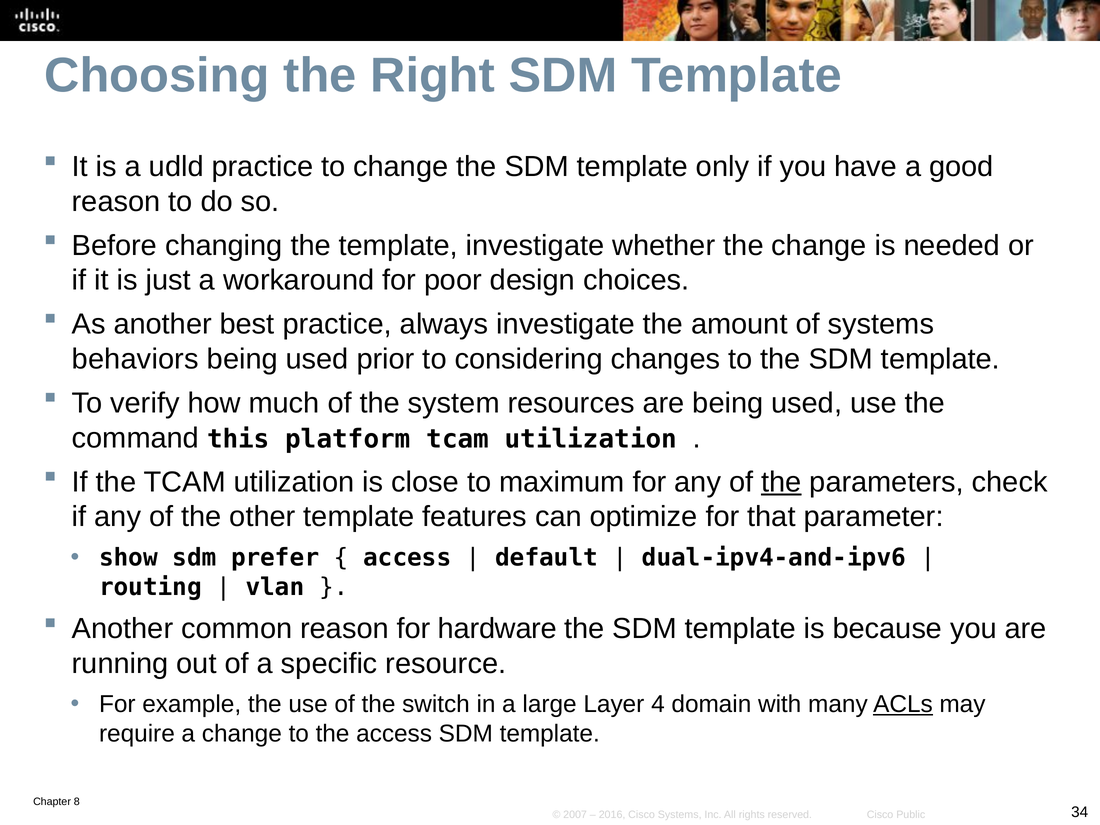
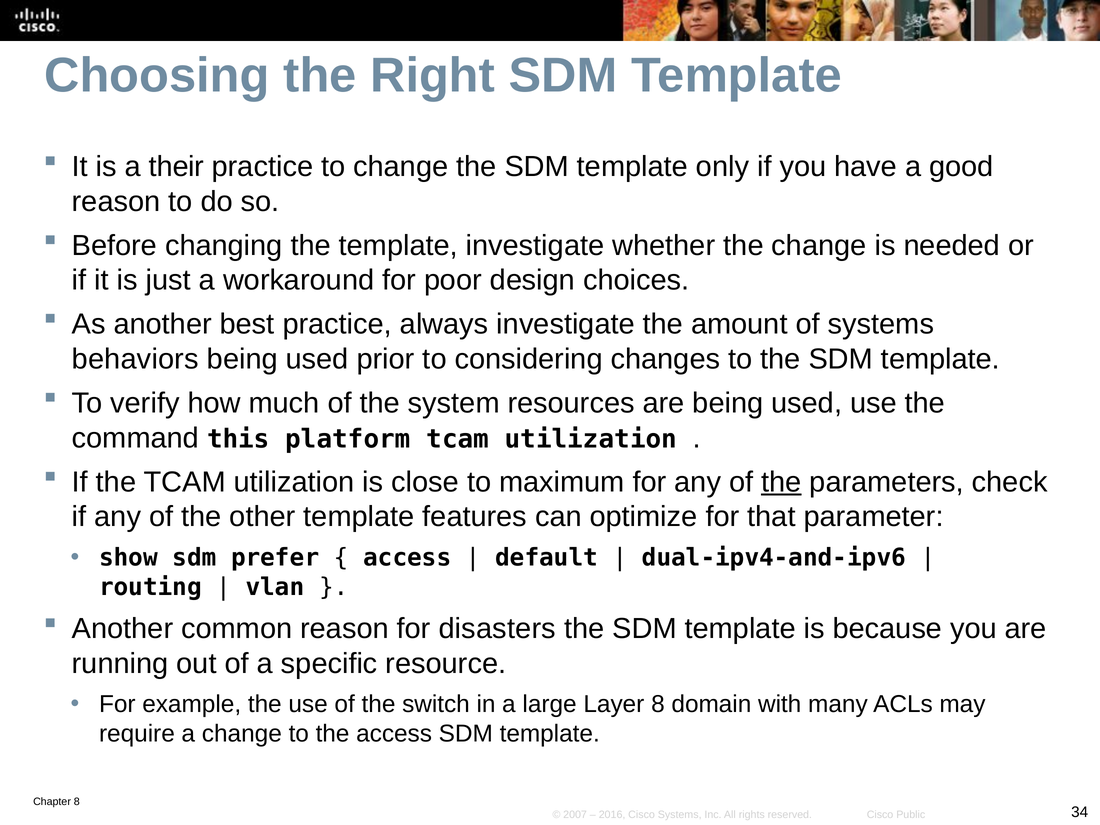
udld: udld -> their (177, 167)
hardware: hardware -> disasters (497, 629)
Layer 4: 4 -> 8 (658, 704)
ACLs underline: present -> none (903, 704)
